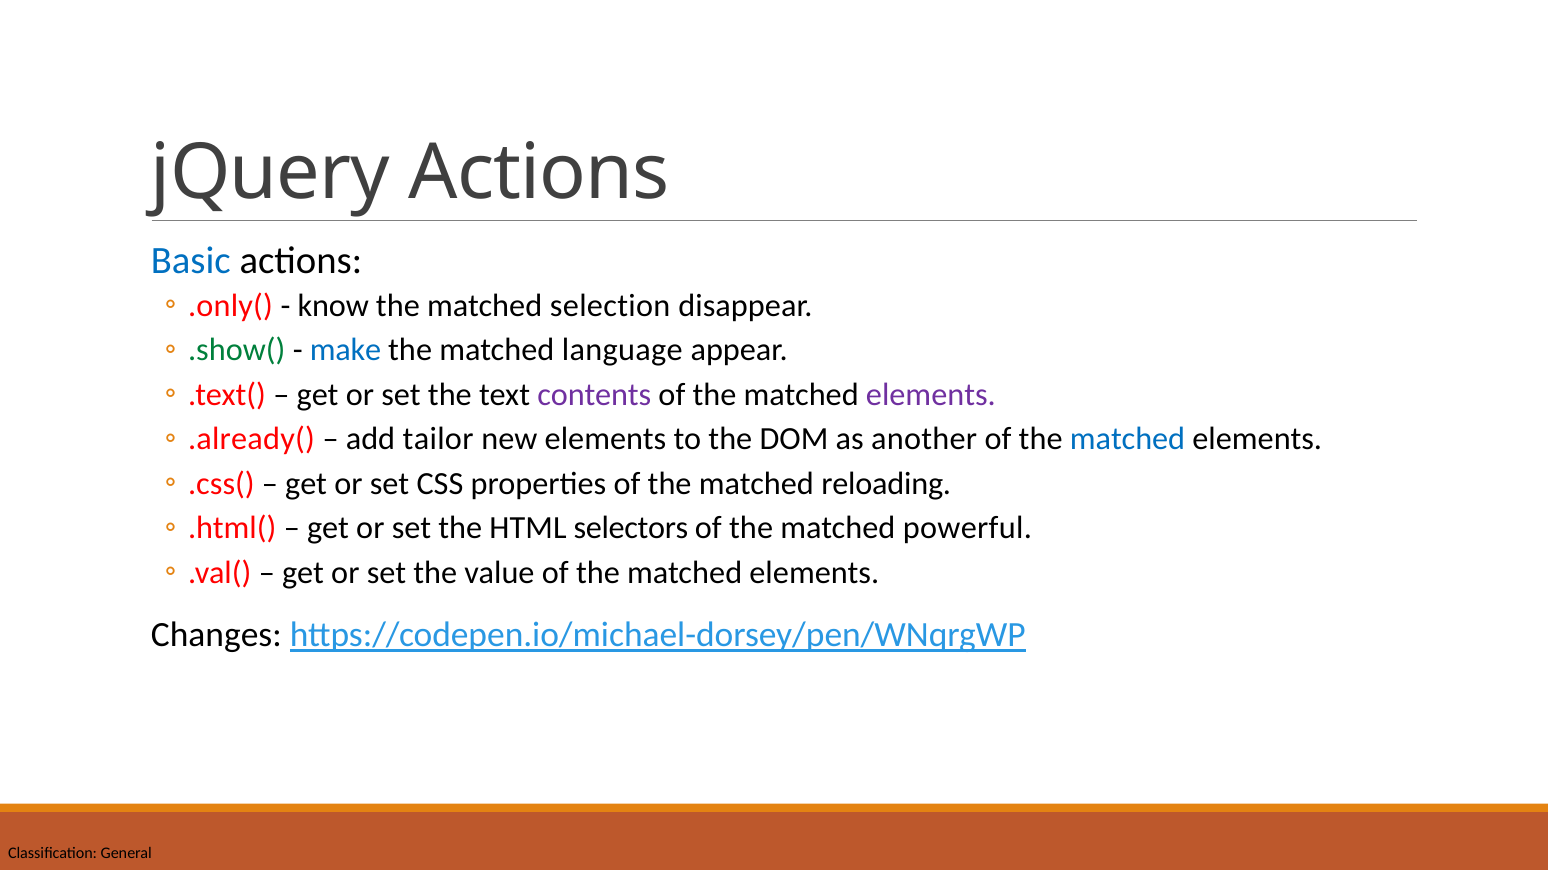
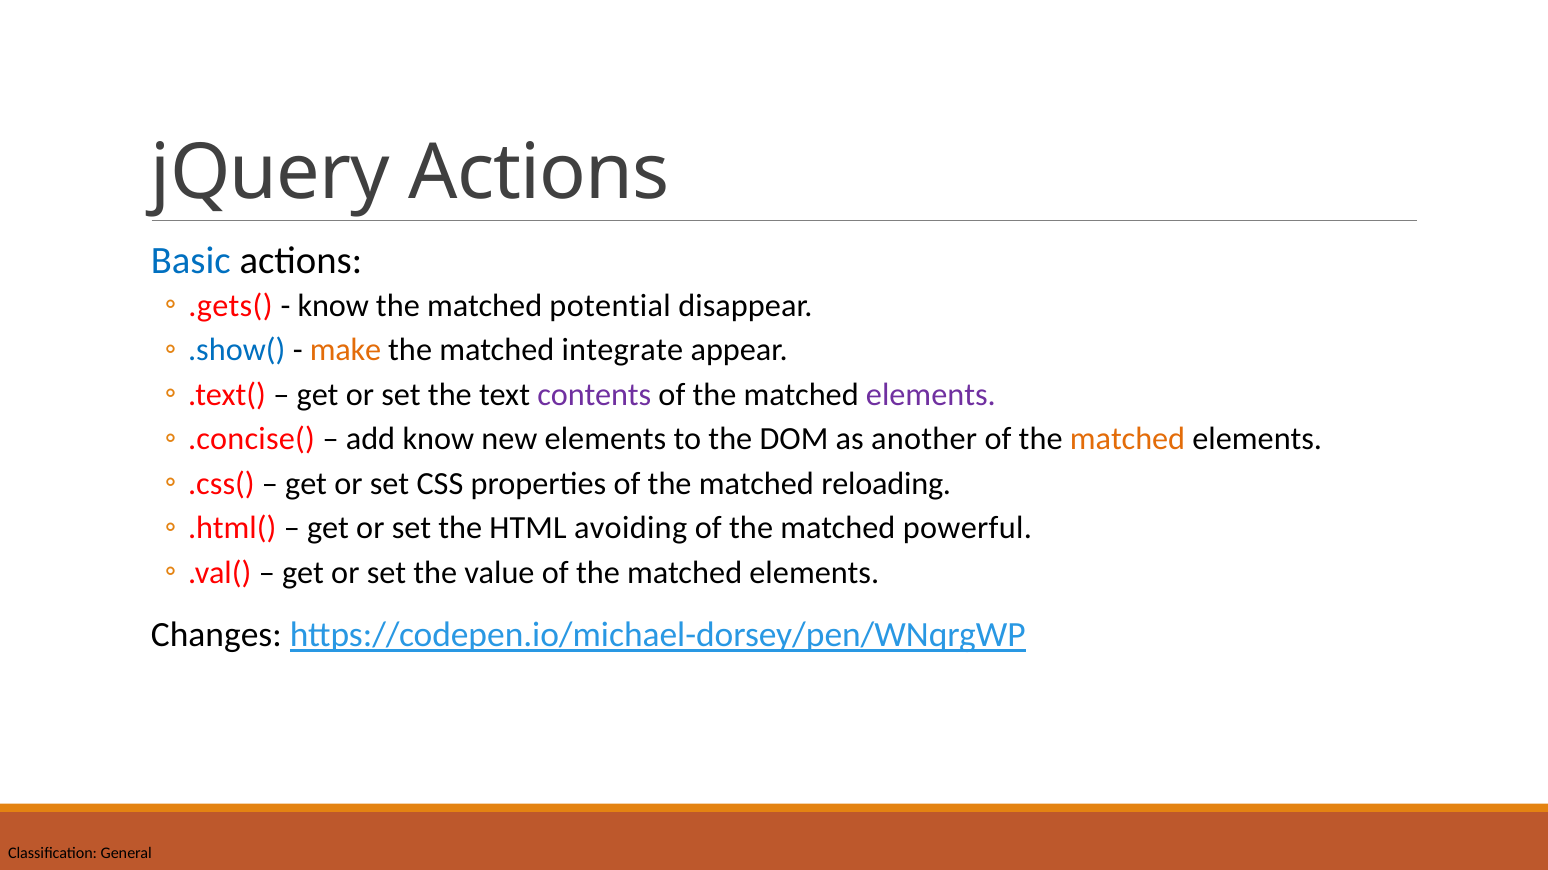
.only(: .only( -> .gets( (230, 306)
selection: selection -> potential (610, 306)
.show( colour: green -> blue (237, 350)
make colour: blue -> orange (345, 350)
language: language -> integrate (622, 350)
.already(: .already( -> .concise( (251, 439)
add tailor: tailor -> know (438, 439)
matched colour: blue -> orange (1128, 439)
selectors: selectors -> avoiding (631, 529)
